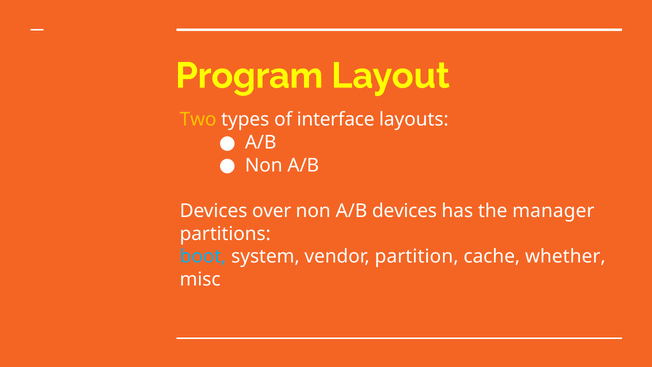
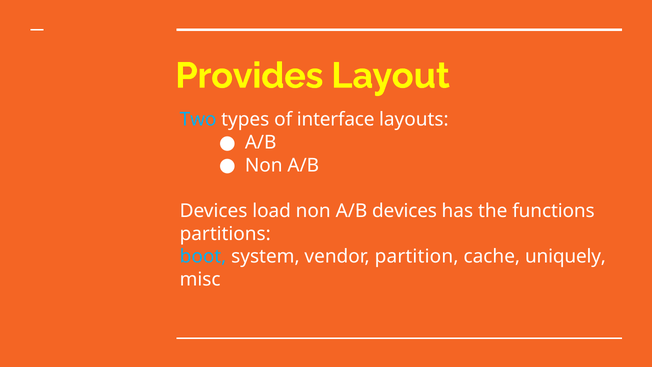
Program: Program -> Provides (249, 76)
Two colour: yellow -> light blue (198, 120)
over: over -> load (272, 211)
manager: manager -> functions (554, 211)
whether: whether -> uniquely (565, 257)
